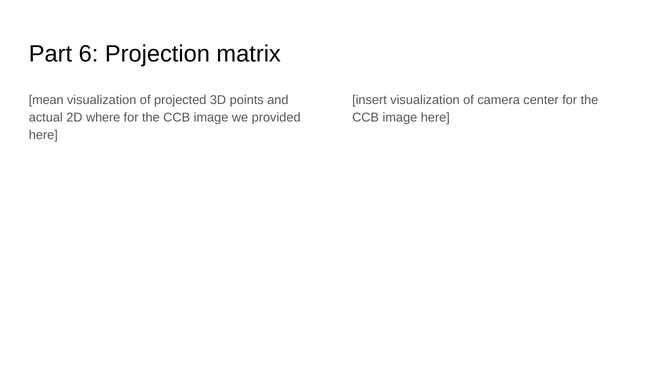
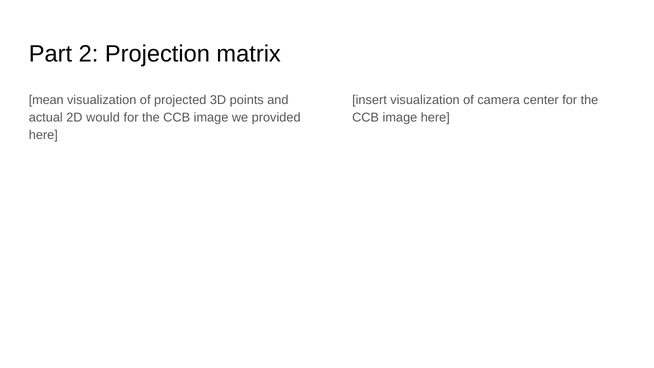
6: 6 -> 2 (89, 54)
where: where -> would (103, 117)
